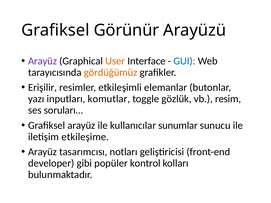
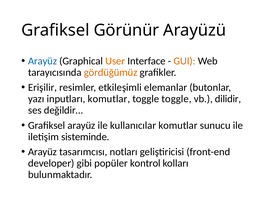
Arayüz colour: purple -> blue (43, 61)
GUI colour: blue -> orange (185, 61)
toggle gözlük: gözlük -> toggle (177, 99)
resim: resim -> dilidir (228, 99)
soruları…: soruları… -> değildir… (63, 110)
kullanıcılar sunumlar: sunumlar -> komutlar (178, 126)
etkileşime: etkileşime -> sisteminde (85, 137)
